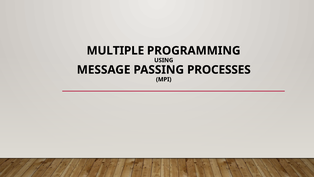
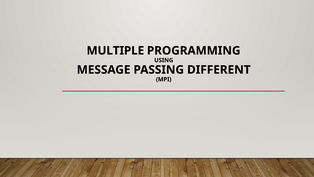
PROCESSES: PROCESSES -> DIFFERENT (219, 70)
